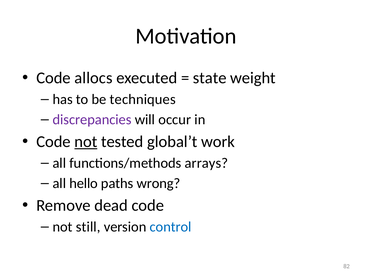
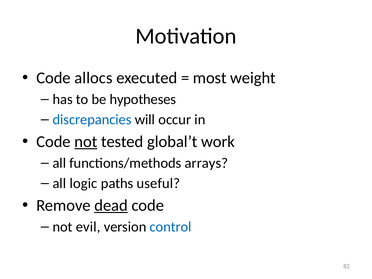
state: state -> most (210, 78)
techniques: techniques -> hypotheses (143, 99)
discrepancies colour: purple -> blue (92, 120)
hello: hello -> logic (83, 183)
wrong: wrong -> useful (158, 183)
dead underline: none -> present (111, 205)
still: still -> evil (88, 227)
